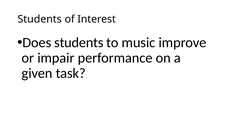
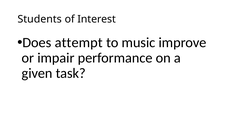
Does students: students -> attempt (79, 43)
